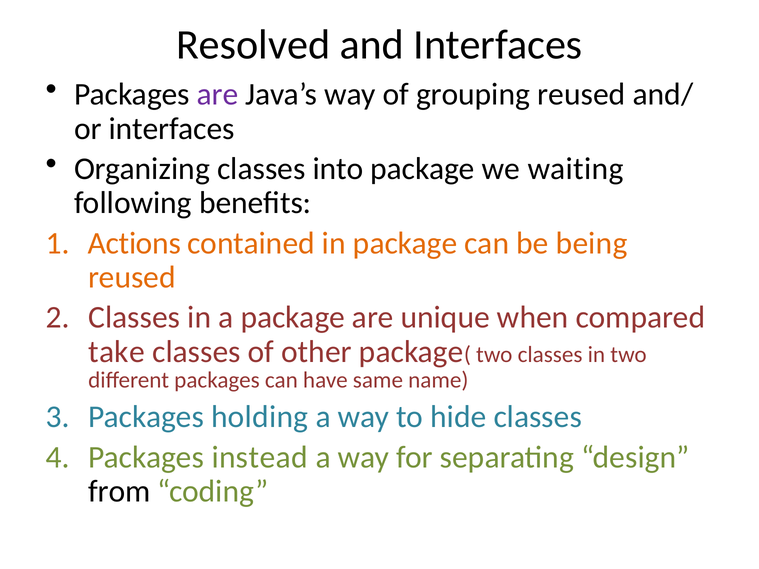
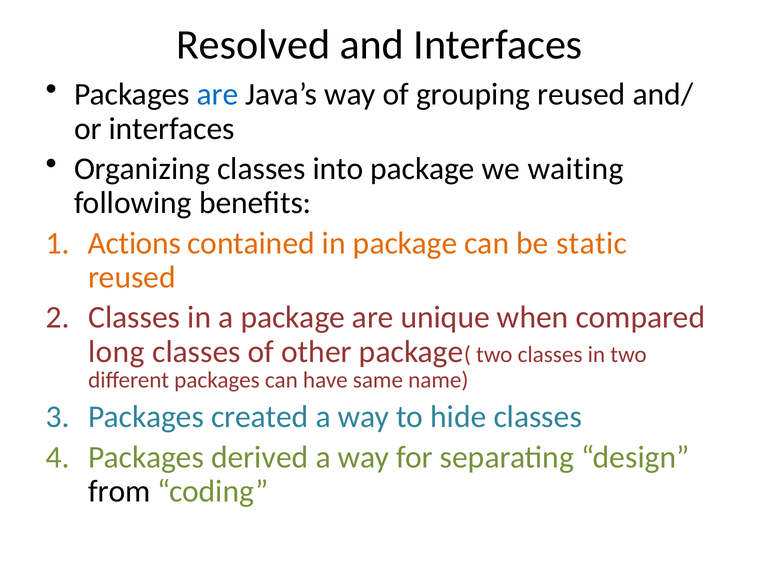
are colour: purple -> blue (218, 95)
being: being -> static (592, 243)
take: take -> long (117, 352)
holding: holding -> created (260, 417)
instead: instead -> derived (260, 457)
